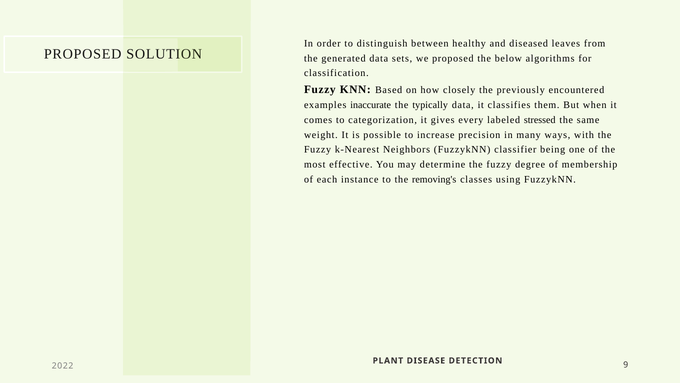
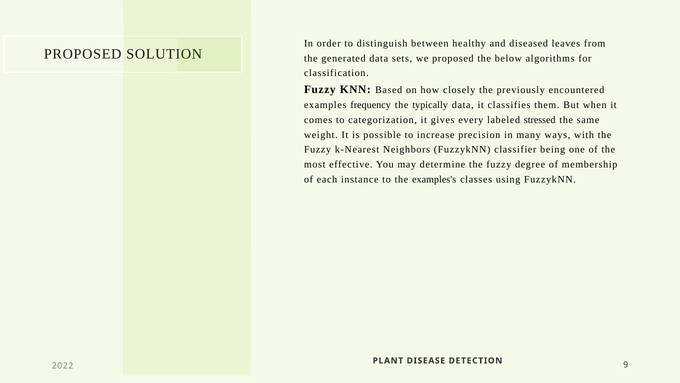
inaccurate: inaccurate -> frequency (371, 105)
removing's: removing's -> examples's (434, 179)
